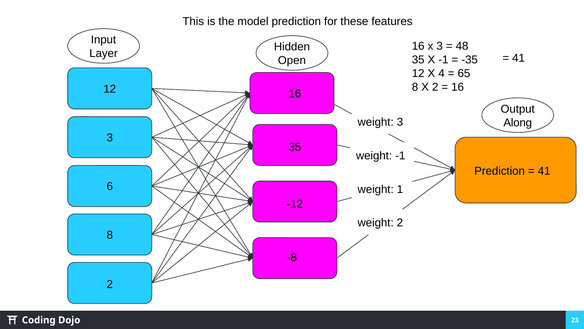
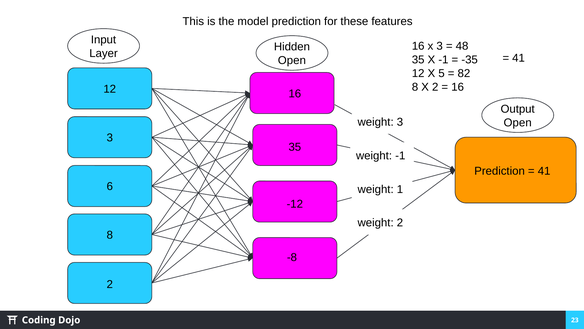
4: 4 -> 5 (442, 73)
65: 65 -> 82 (464, 73)
Along: Along -> Open (518, 123)
